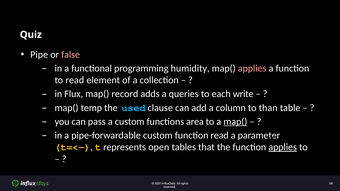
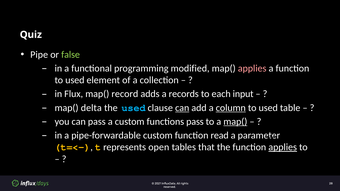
false colour: pink -> light green (71, 55)
humidity: humidity -> modified (190, 68)
read: read -> used (75, 80)
queries: queries -> records (184, 94)
write: write -> input (243, 94)
temp: temp -> delta (91, 108)
can underline: none -> present (182, 108)
column underline: none -> present (231, 108)
than: than -> used (268, 108)
functions area: area -> pass (195, 122)
